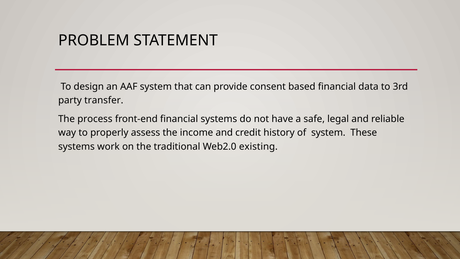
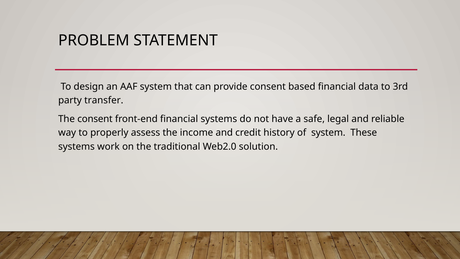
The process: process -> consent (95, 119)
existing: existing -> solution (258, 146)
